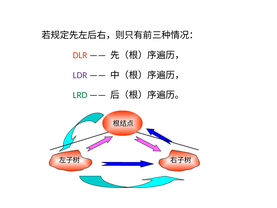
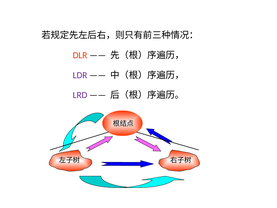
LRD colour: green -> purple (80, 95)
